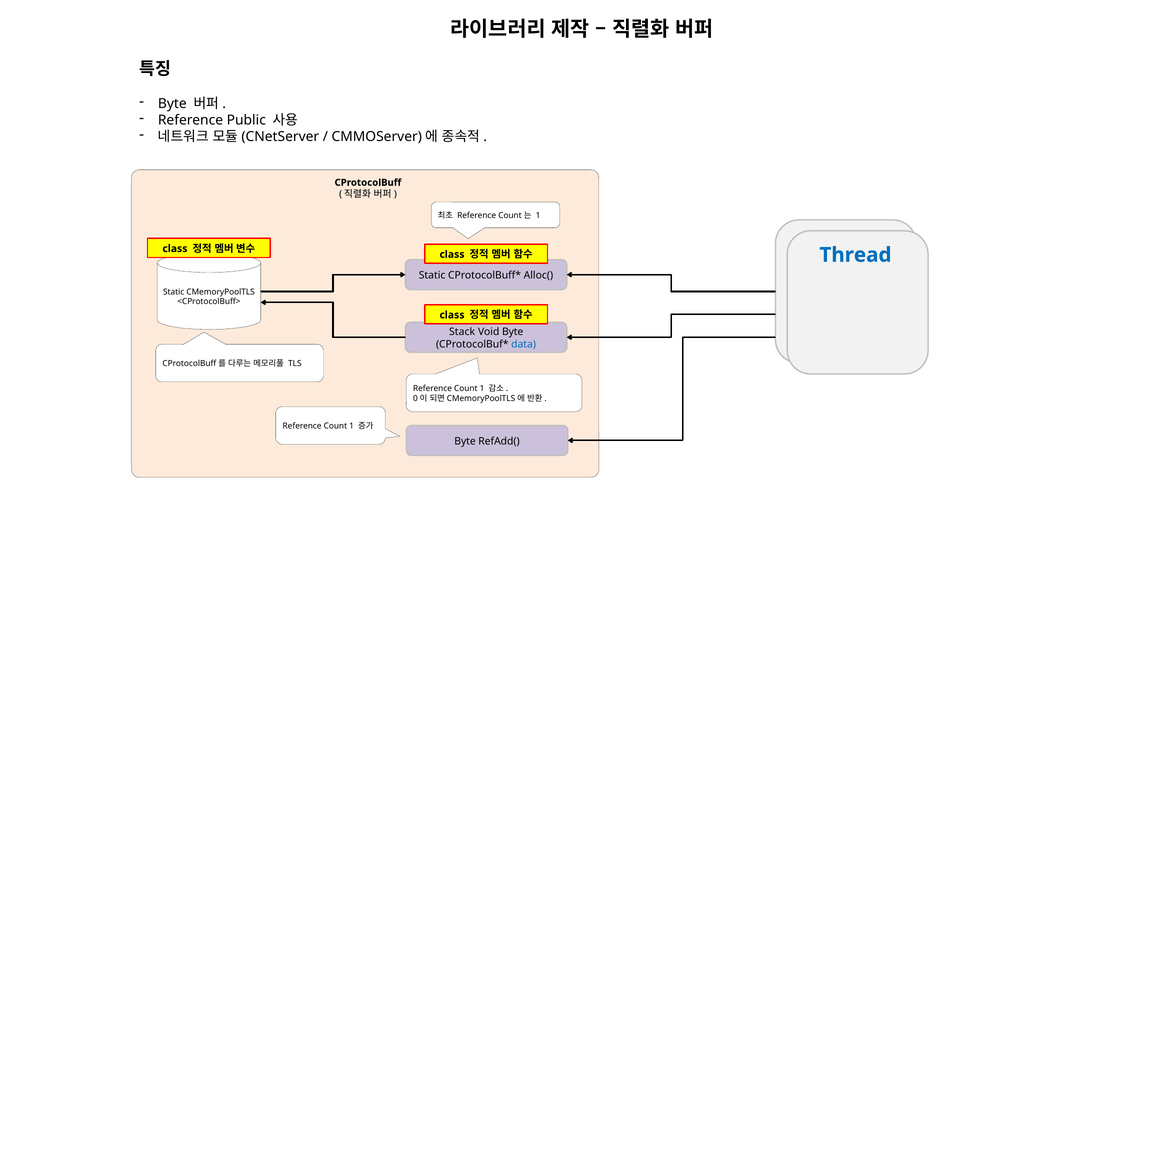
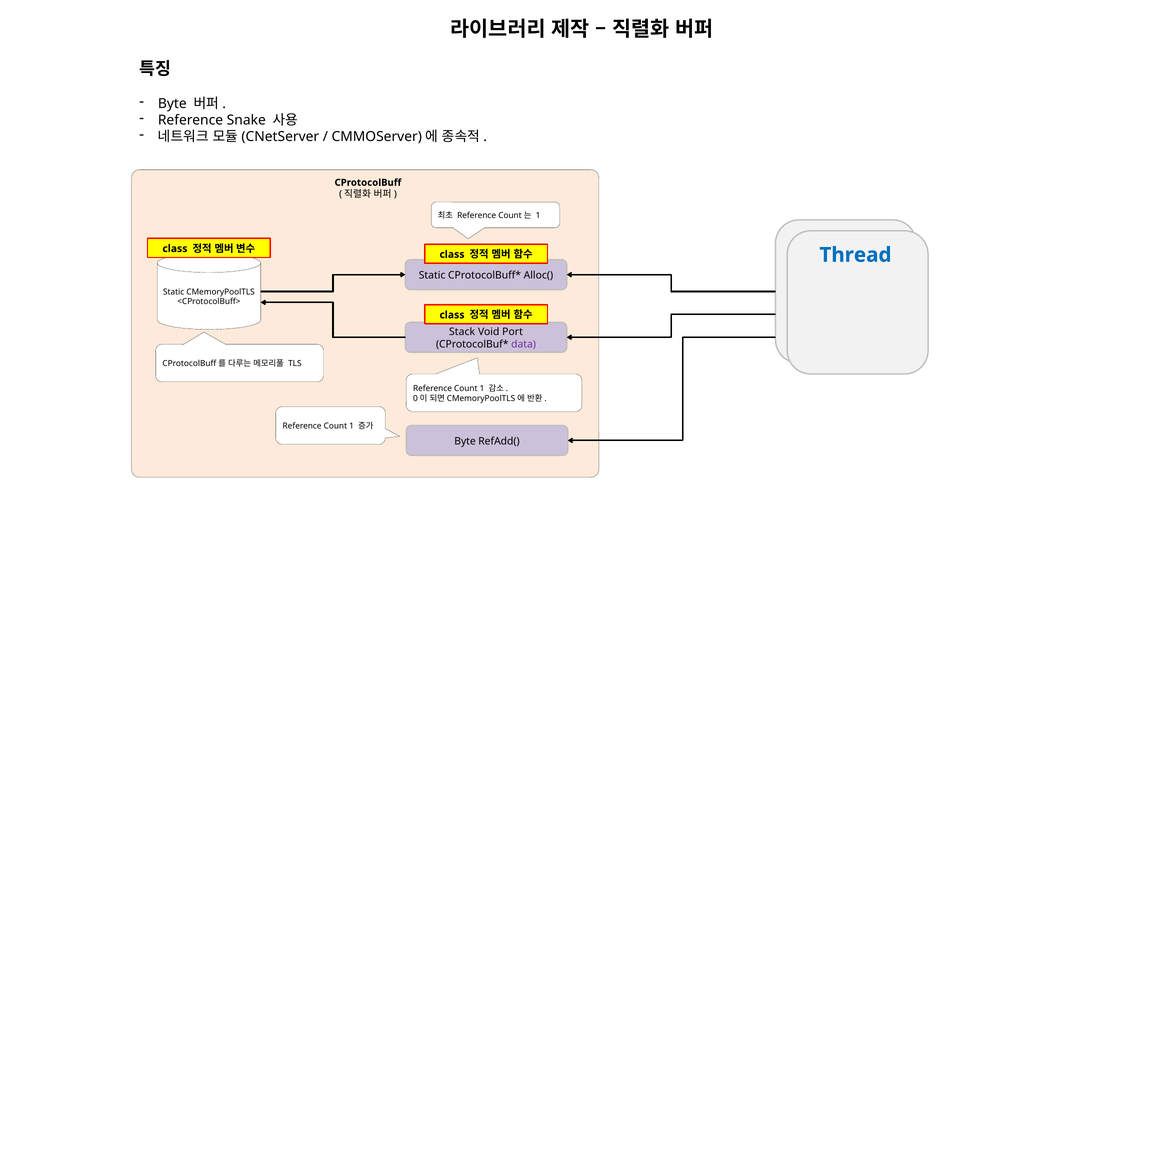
Public: Public -> Snake (246, 120)
Void Byte: Byte -> Port (513, 332)
data colour: blue -> purple (524, 344)
